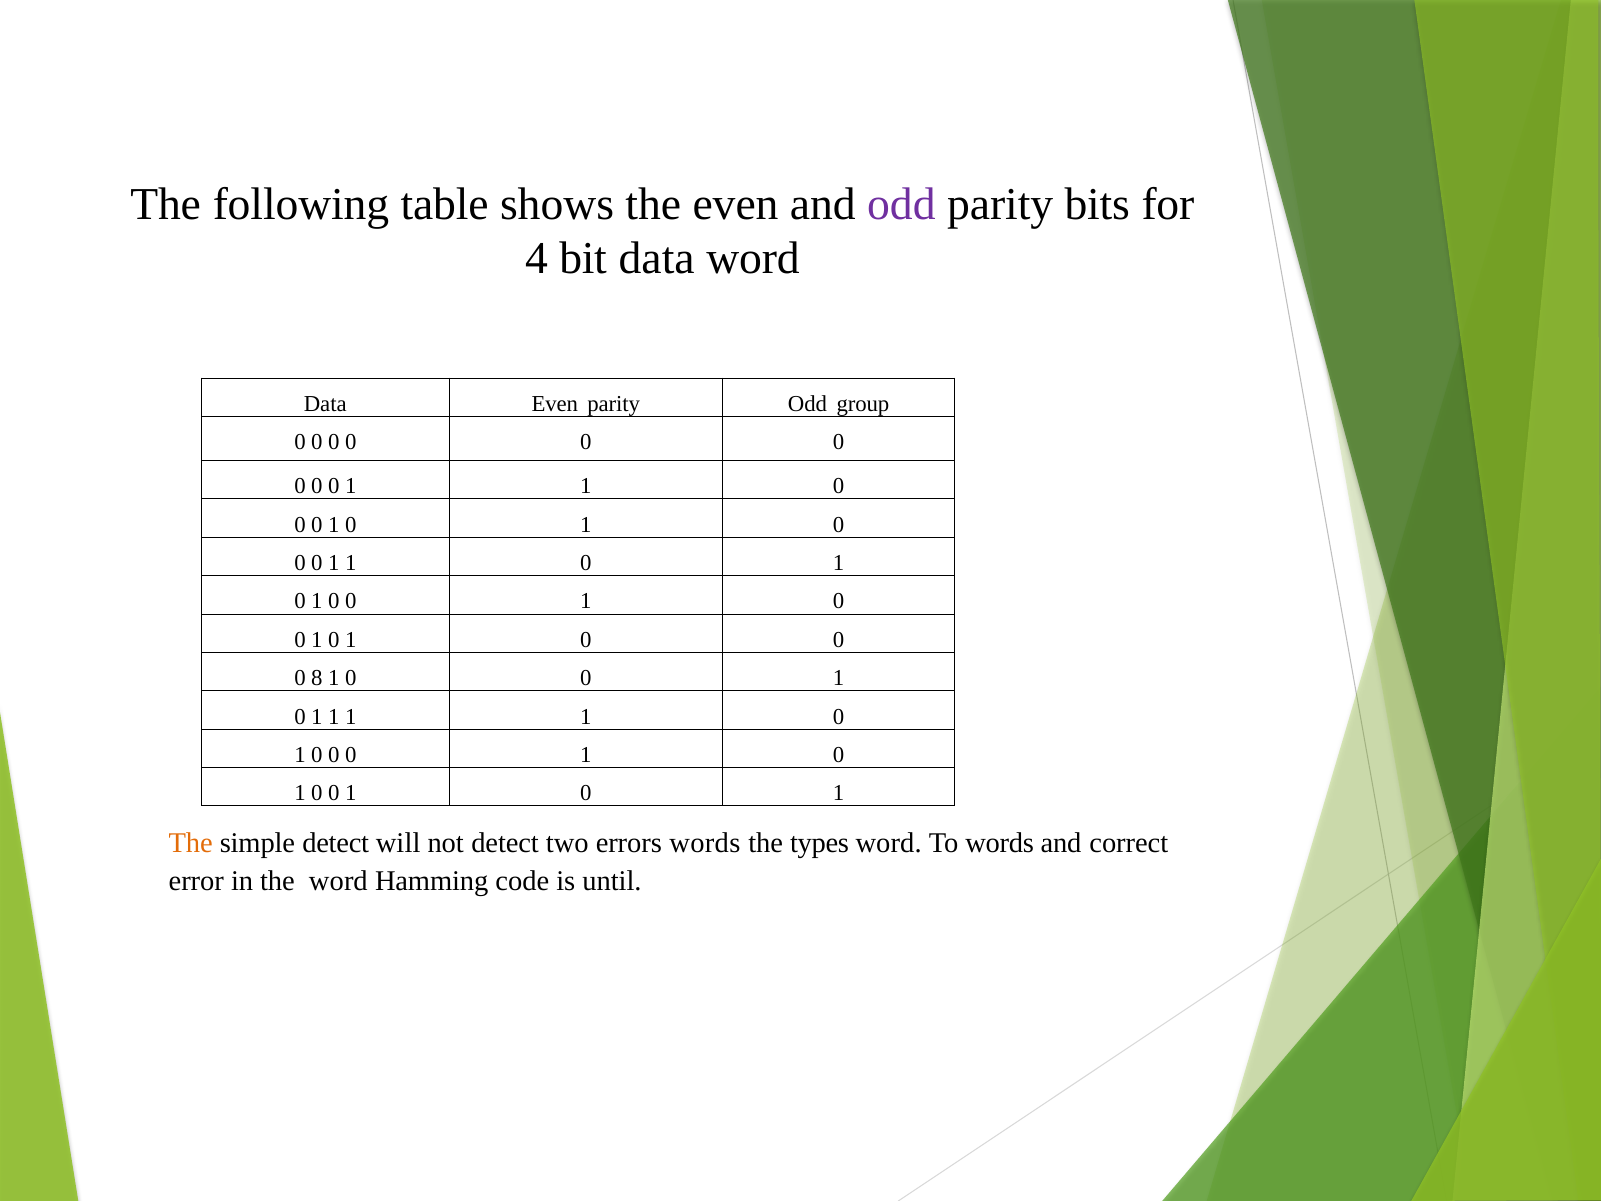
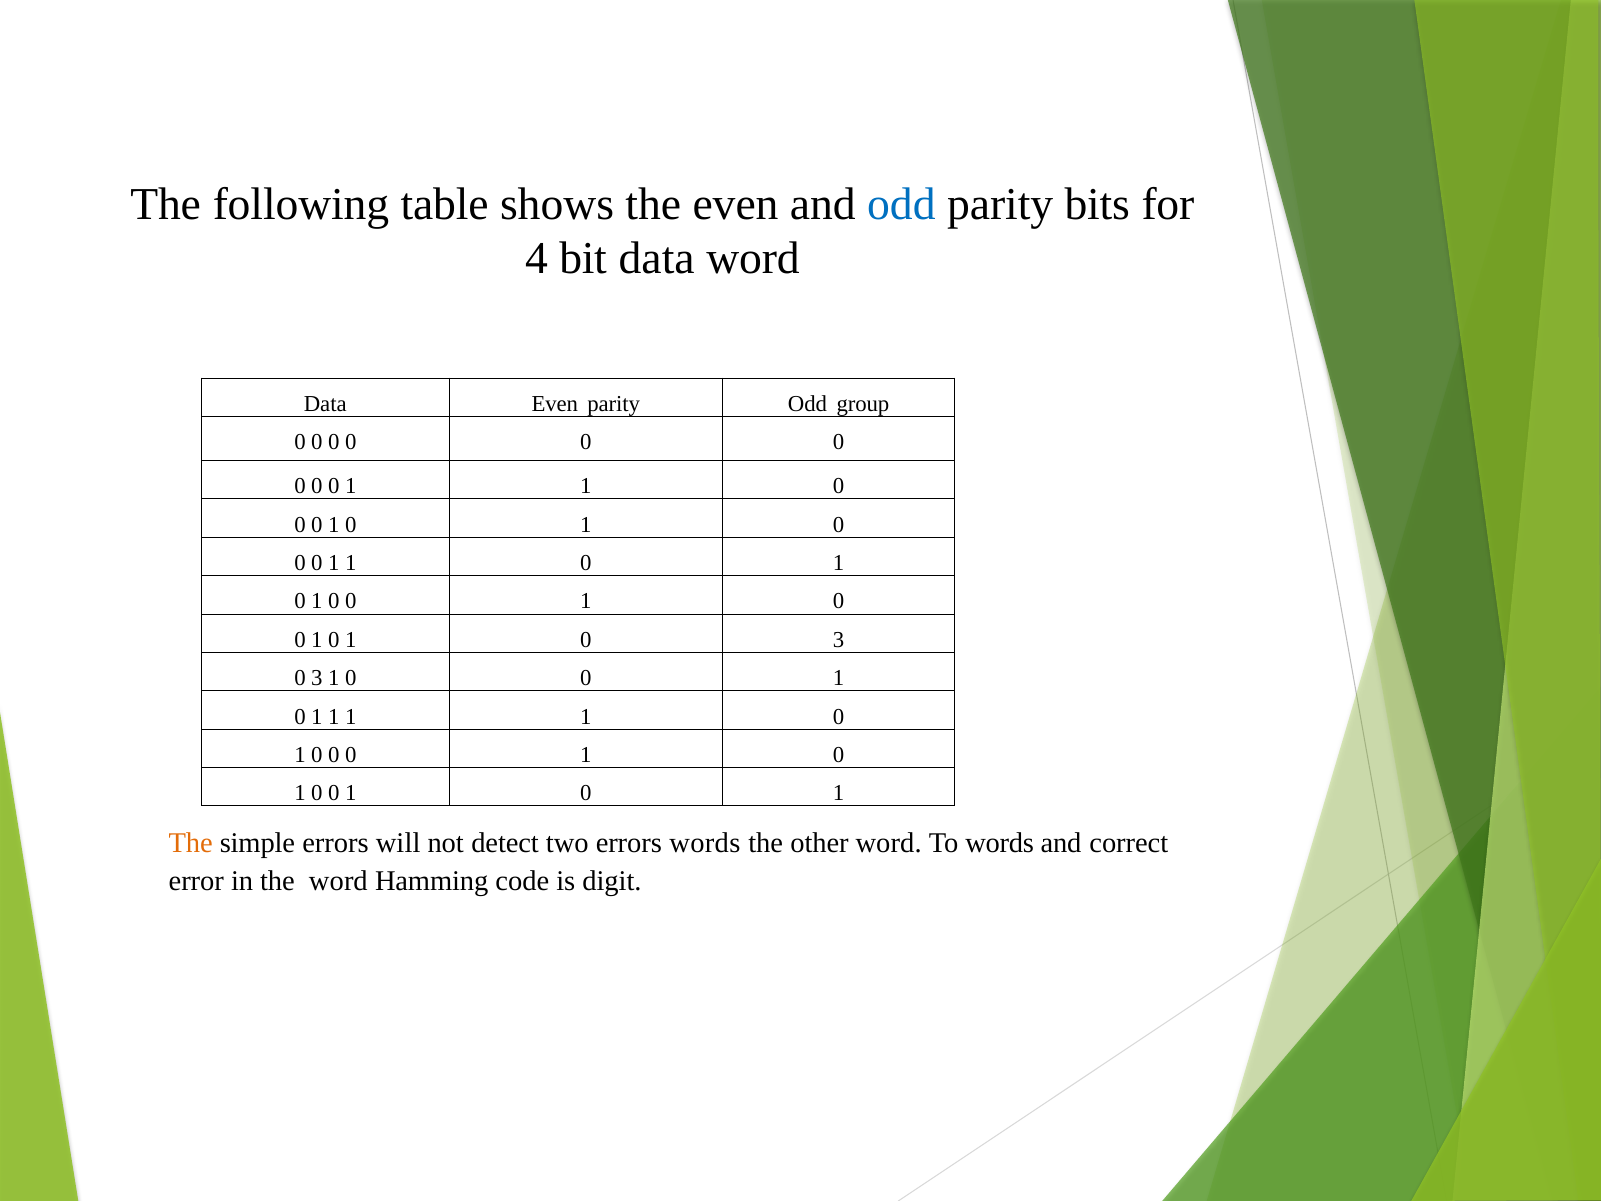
odd colour: purple -> blue (901, 204)
0: 0 -> 3 (839, 640)
8: 8 -> 3 (317, 678)
simple detect: detect -> errors (336, 843)
types: types -> other (819, 843)
until: until -> digit (612, 881)
